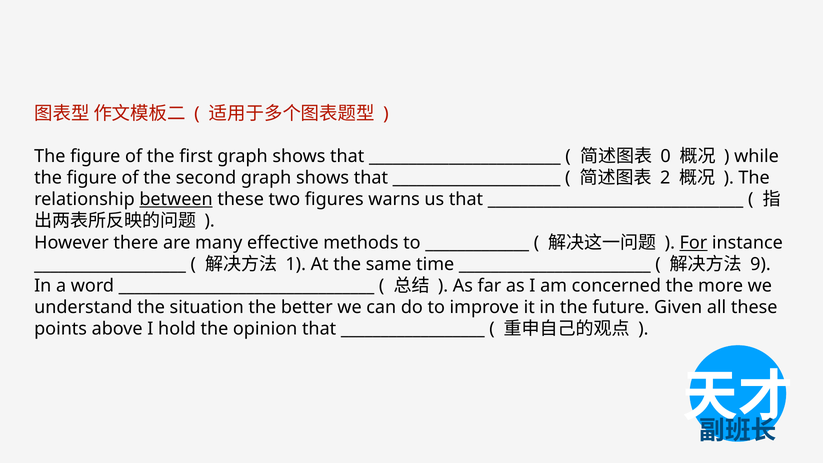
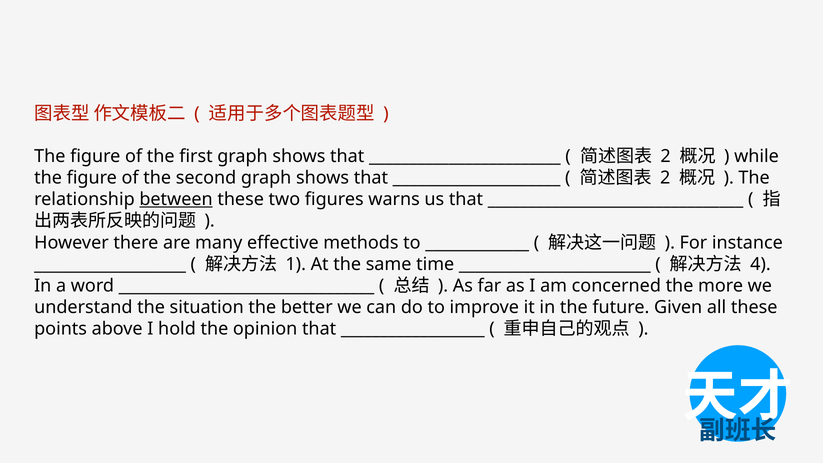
0: 0 -> 2 (666, 156)
For underline: present -> none (693, 243)
9: 9 -> 4 (760, 264)
